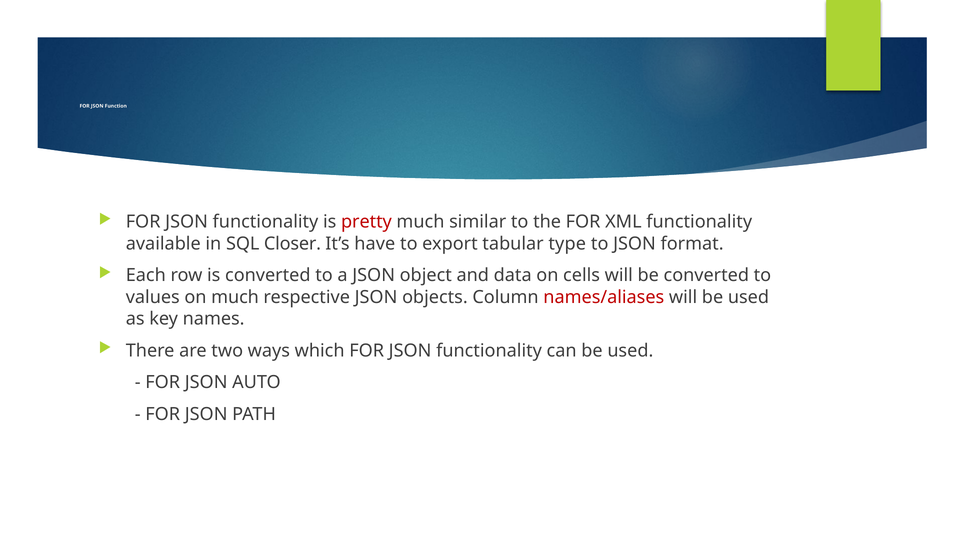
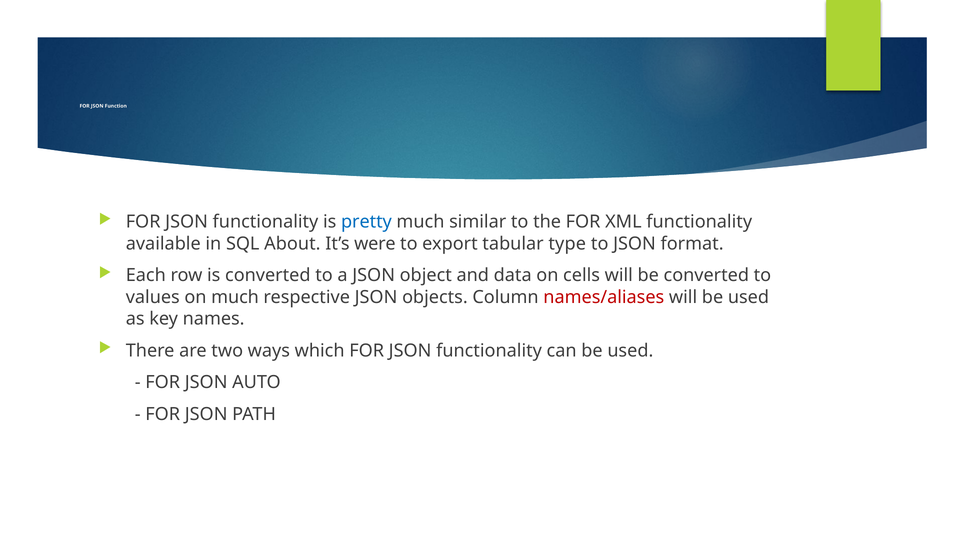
pretty colour: red -> blue (366, 222)
Closer: Closer -> About (292, 244)
have: have -> were (375, 244)
